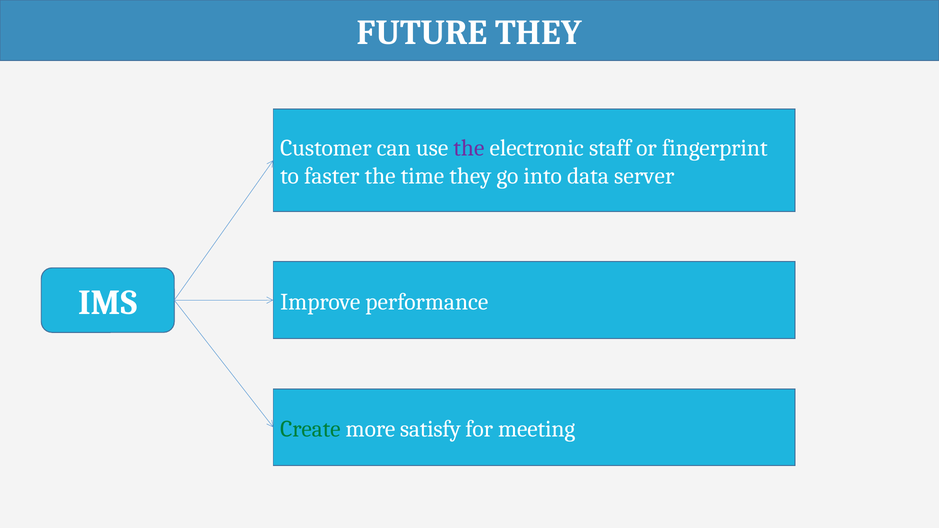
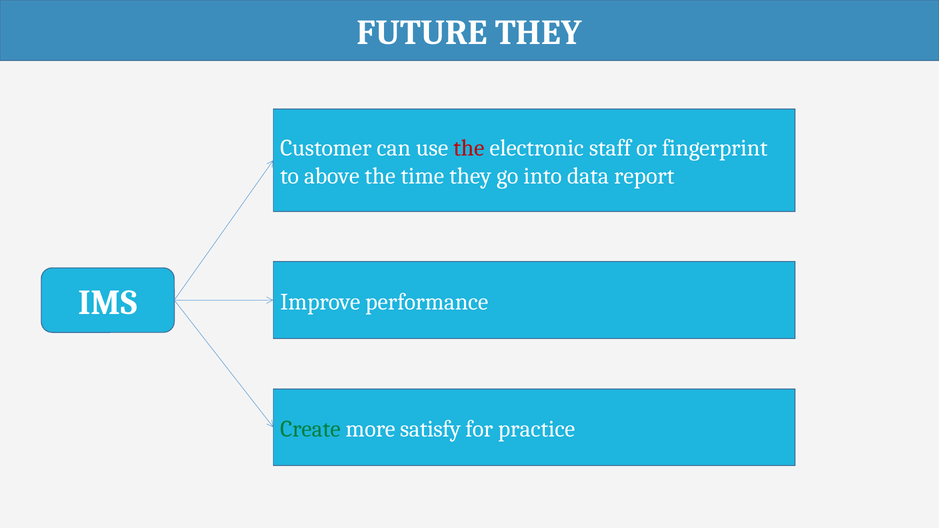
the colour: purple -> red (469, 148)
faster: faster -> above (332, 176)
server: server -> report (644, 176)
meeting: meeting -> practice (537, 429)
